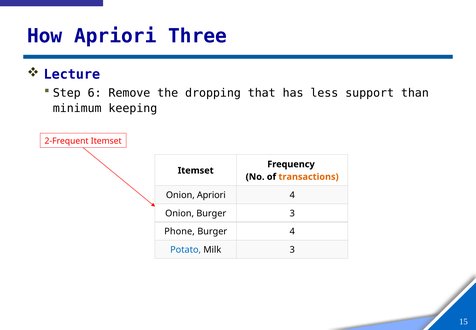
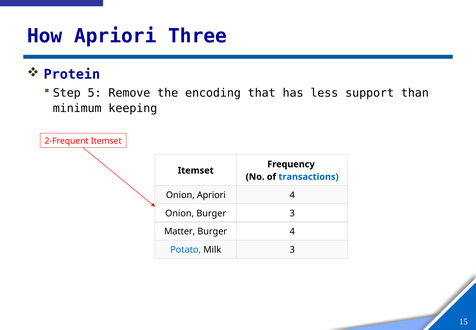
Lecture: Lecture -> Protein (72, 74)
6: 6 -> 5 (95, 93)
dropping: dropping -> encoding (213, 93)
transactions colour: orange -> blue (309, 177)
Phone: Phone -> Matter (180, 231)
